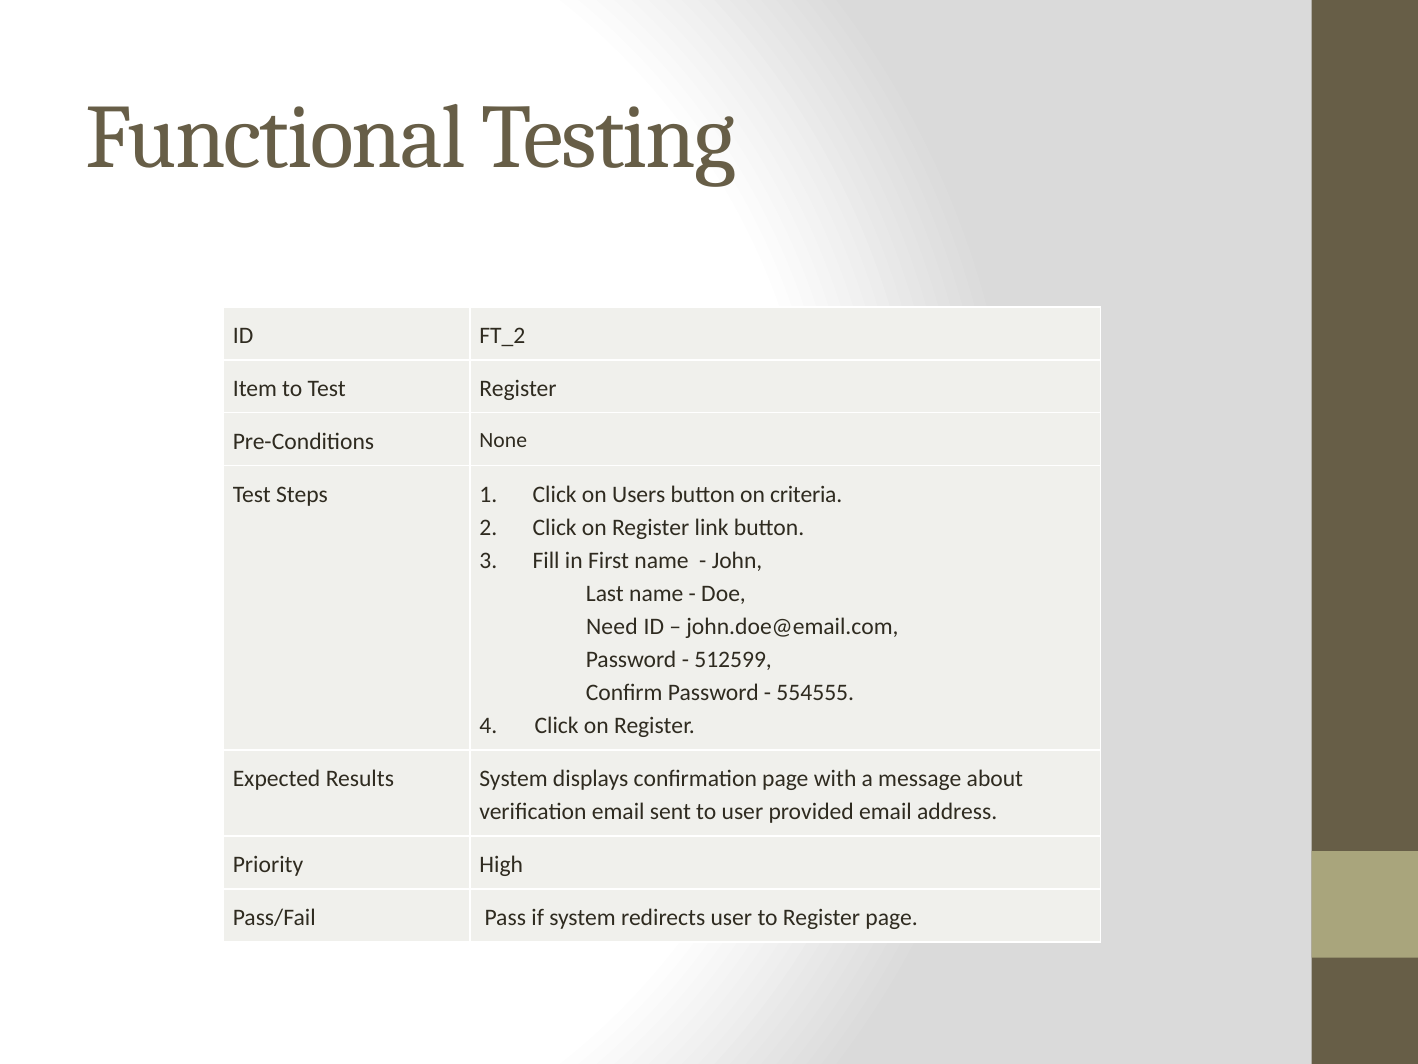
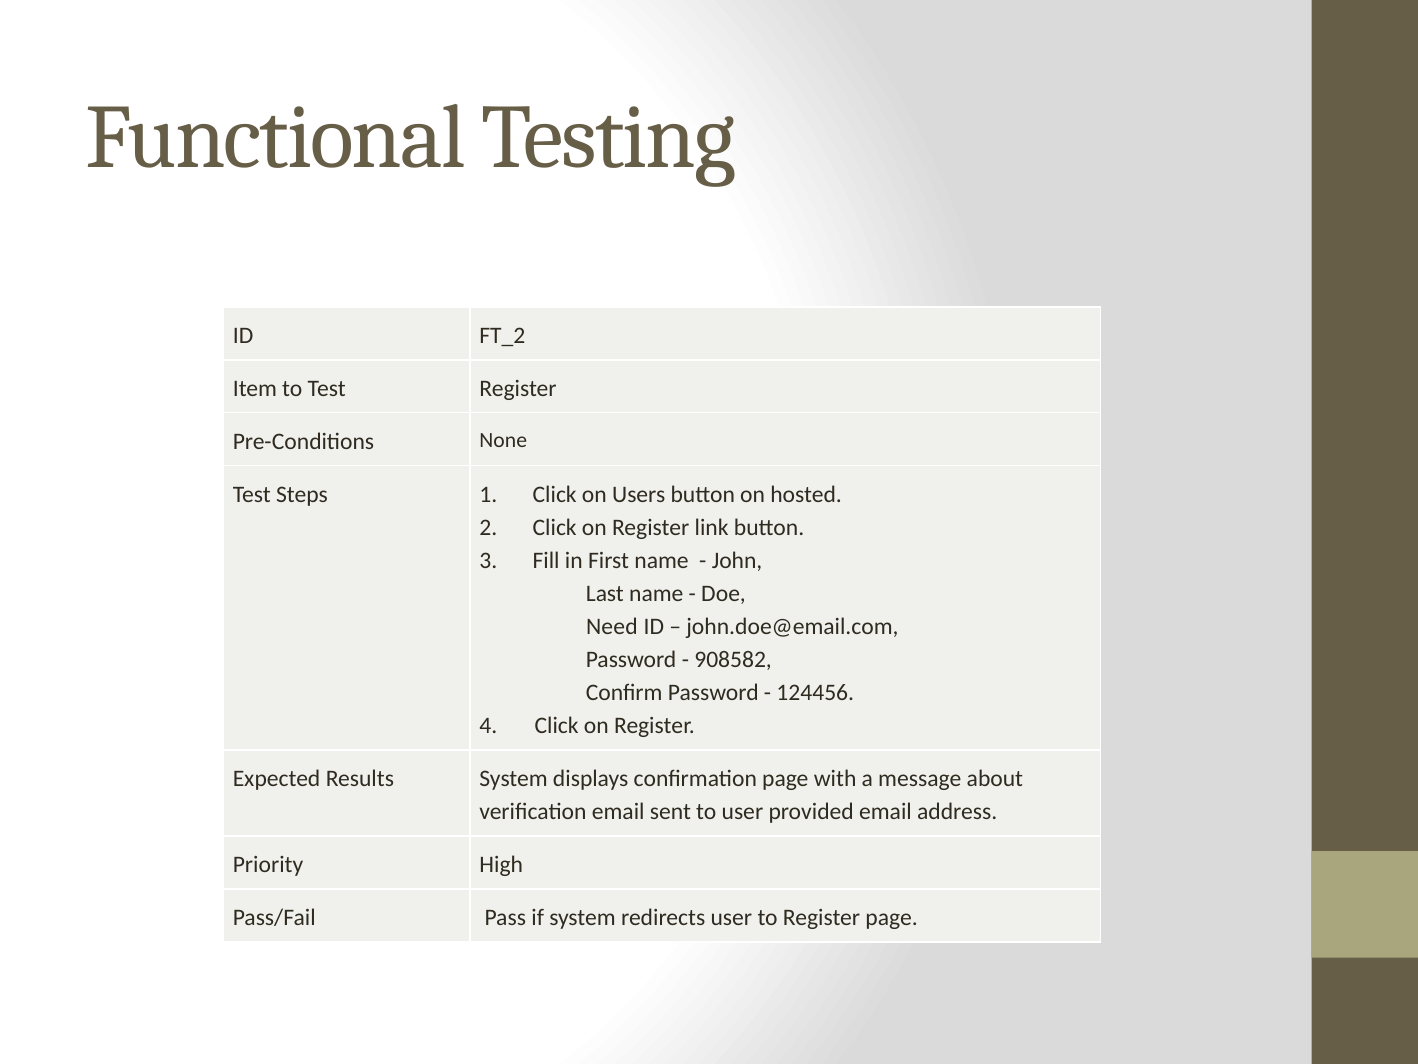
criteria: criteria -> hosted (806, 494)
512599: 512599 -> 908582 (733, 660)
554555: 554555 -> 124456 (815, 693)
